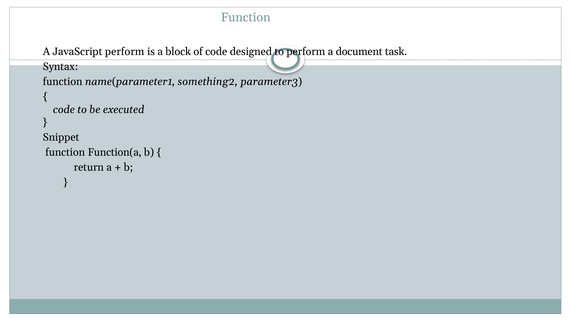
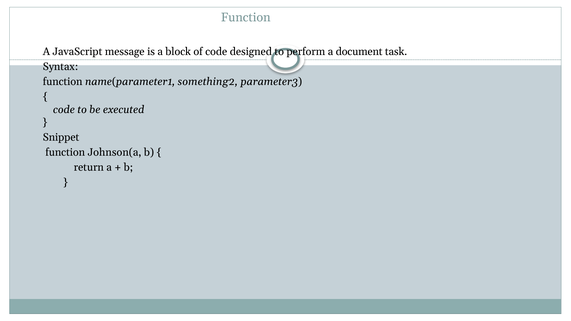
JavaScript perform: perform -> message (125, 52)
Function(a: Function(a -> Johnson(a (114, 152)
